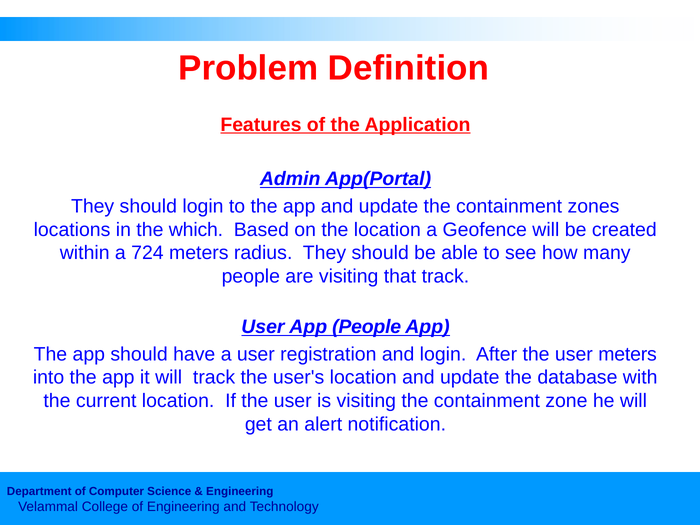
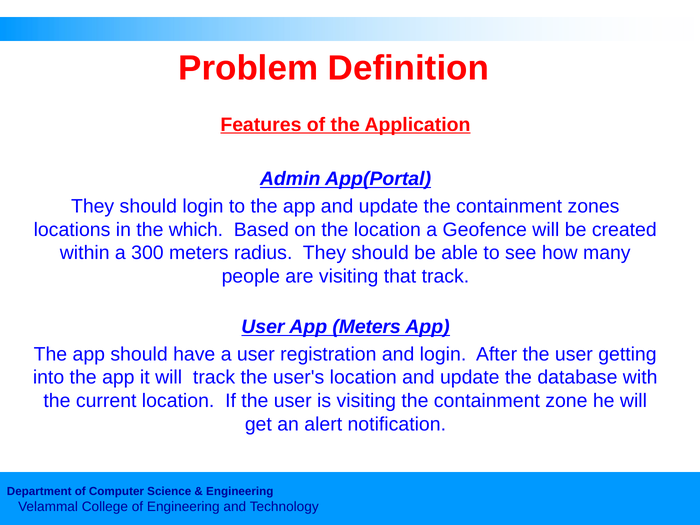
724: 724 -> 300 (147, 253)
App People: People -> Meters (367, 327)
user meters: meters -> getting (627, 354)
